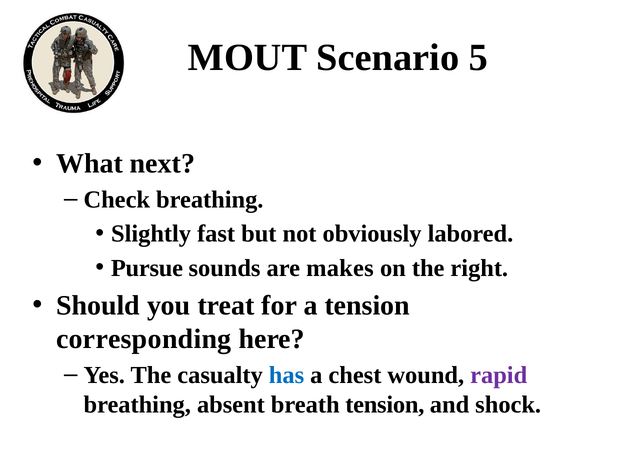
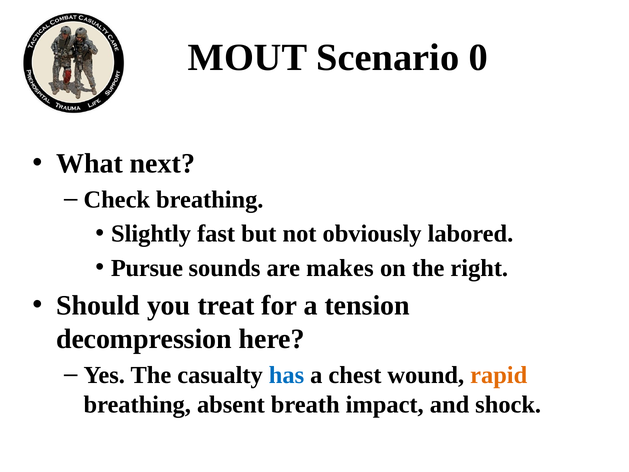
5: 5 -> 0 (478, 58)
corresponding: corresponding -> decompression (144, 339)
rapid colour: purple -> orange (499, 375)
breath tension: tension -> impact (385, 404)
